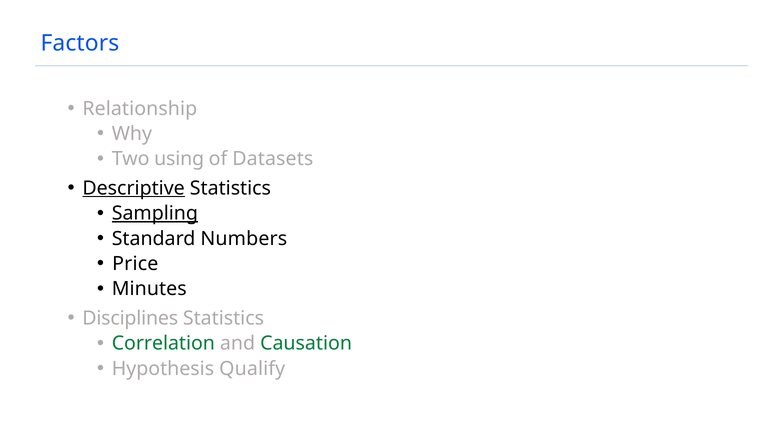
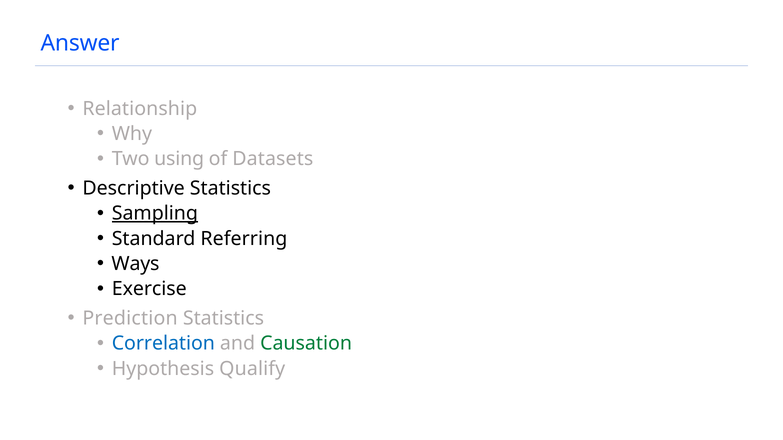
Factors: Factors -> Answer (80, 43)
Descriptive underline: present -> none (134, 188)
Numbers: Numbers -> Referring (244, 239)
Price: Price -> Ways (135, 264)
Minutes: Minutes -> Exercise (149, 289)
Disciplines: Disciplines -> Prediction (130, 319)
Correlation colour: green -> blue (163, 344)
